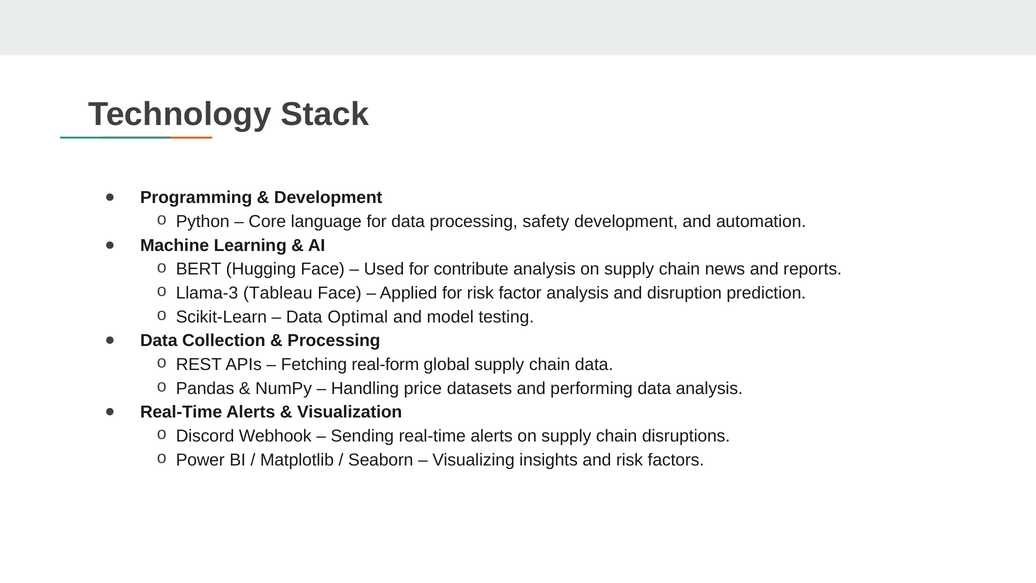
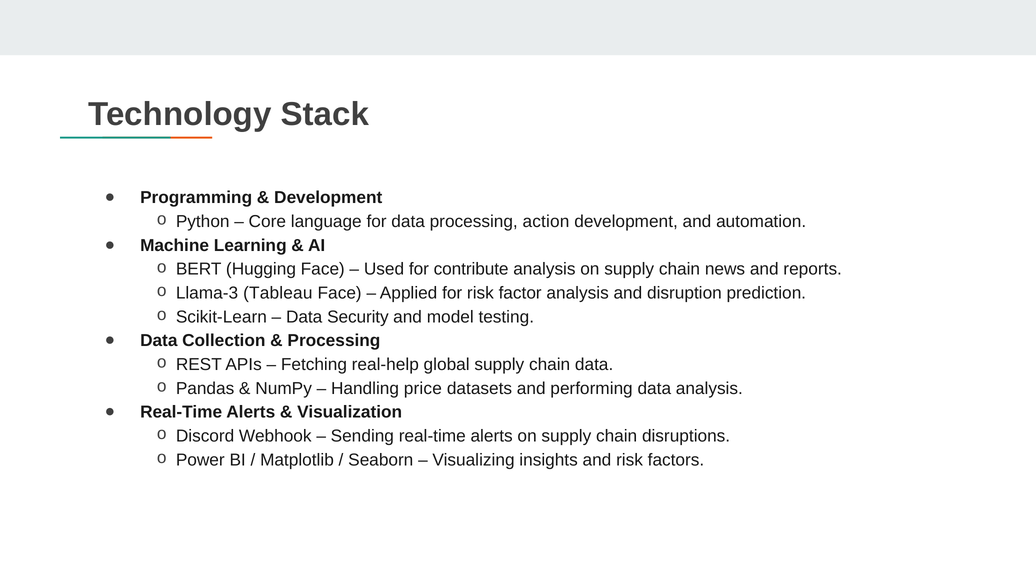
safety: safety -> action (546, 221)
Optimal: Optimal -> Security (358, 317)
real-form: real-form -> real-help (385, 364)
